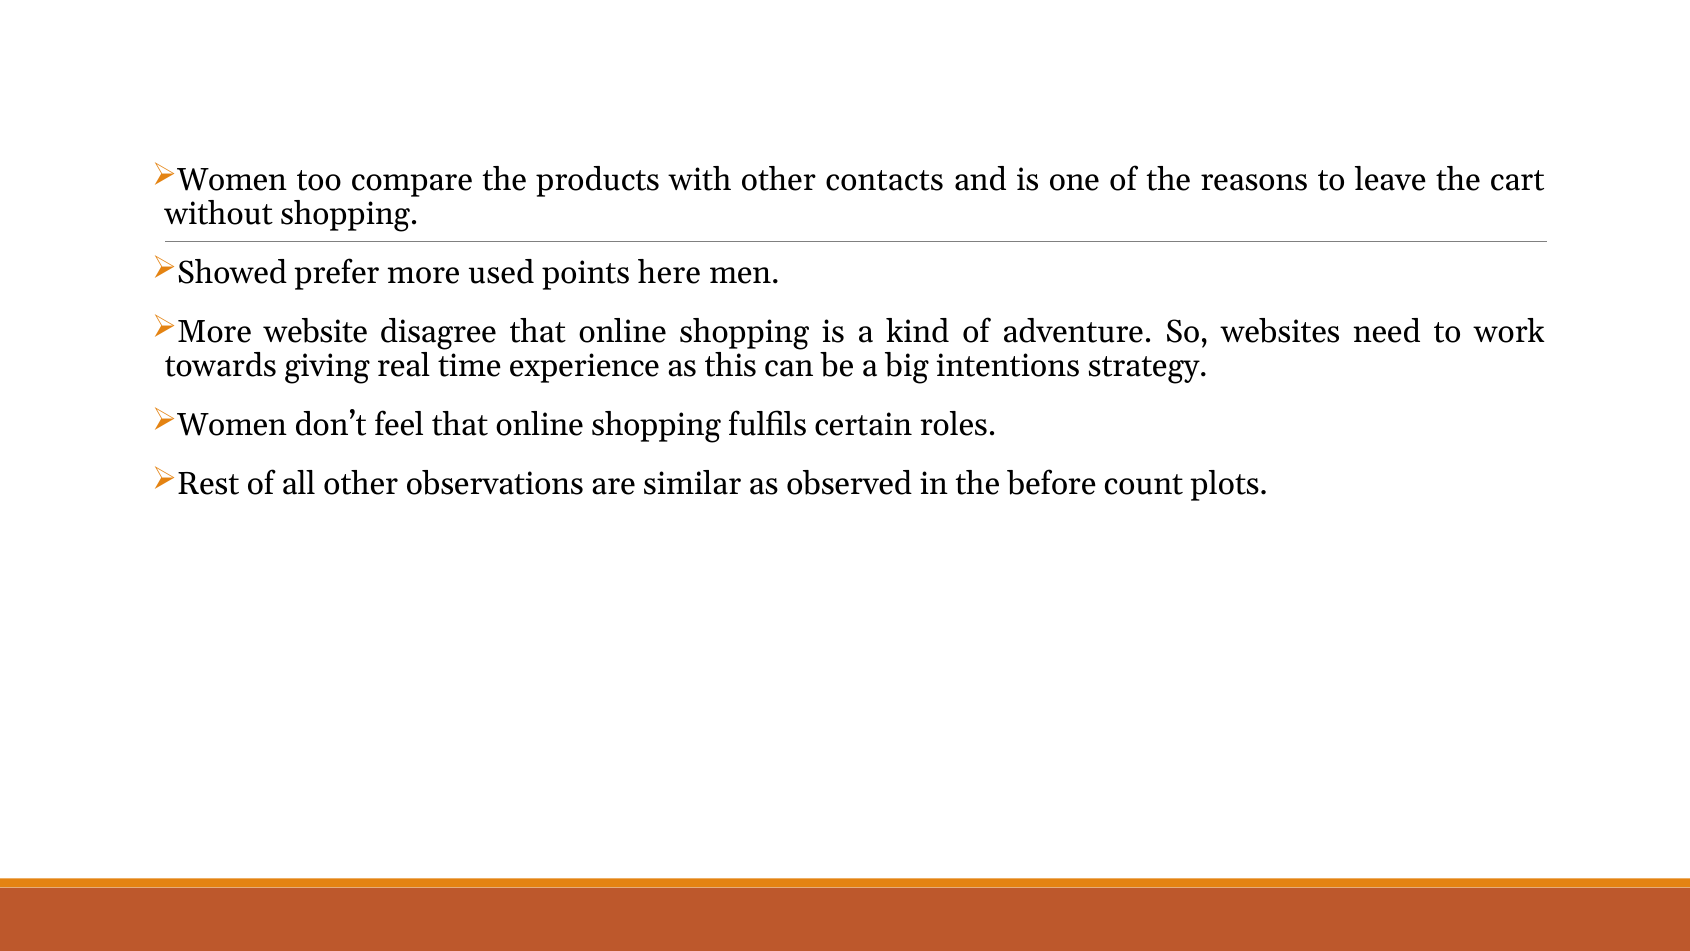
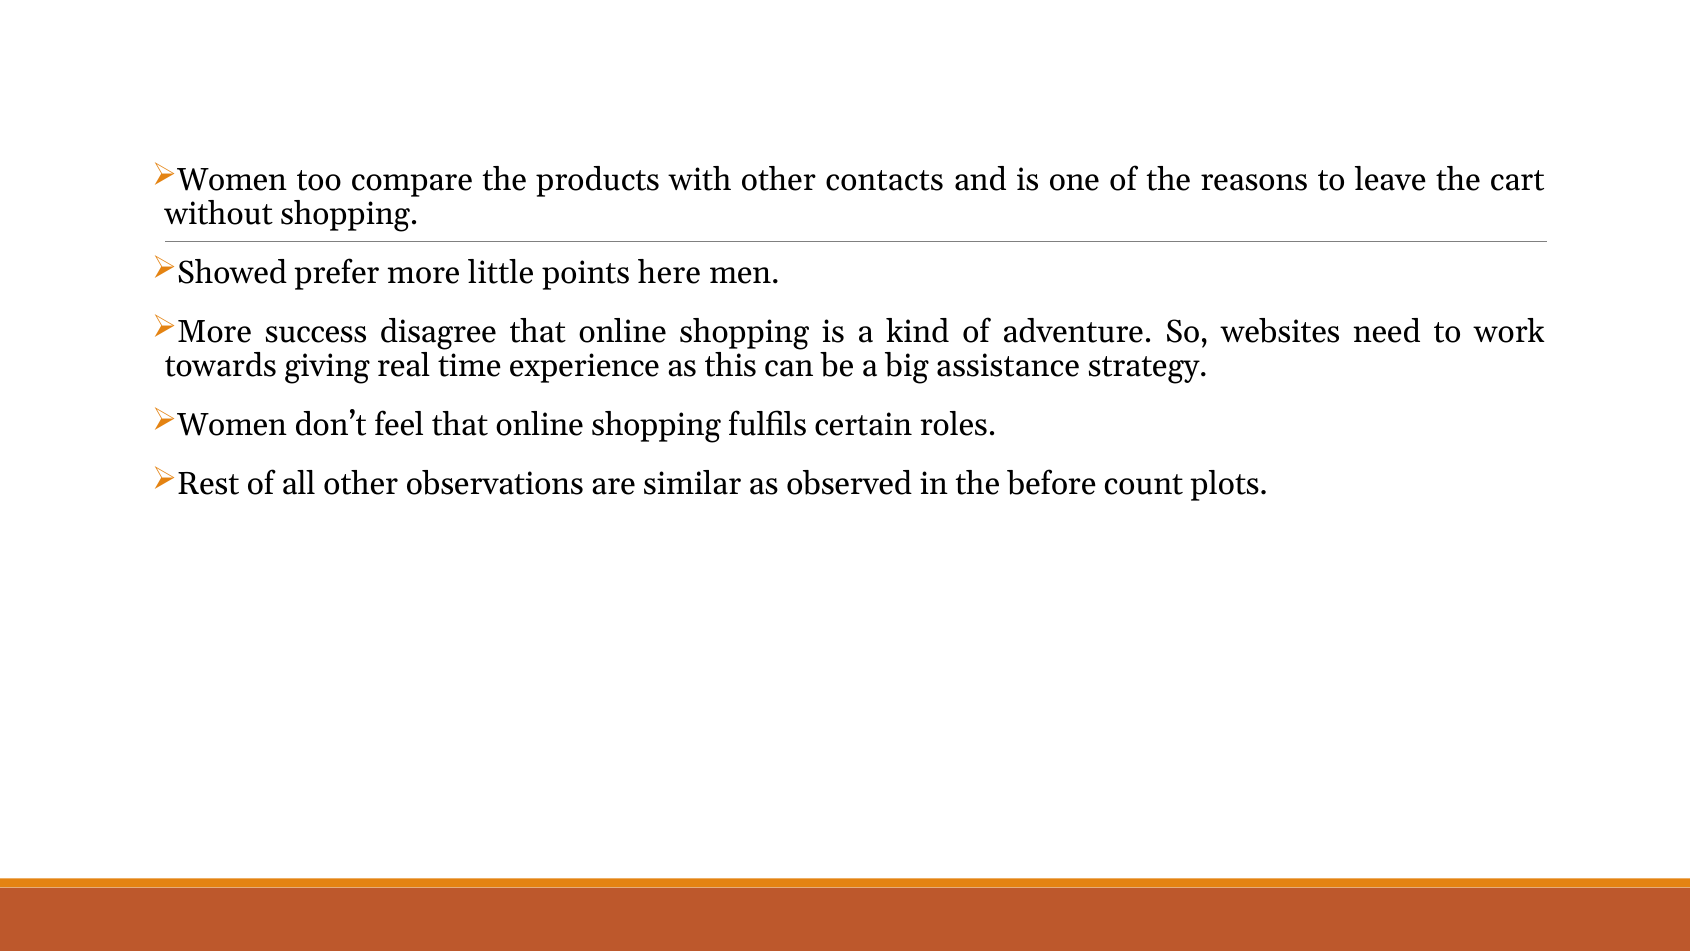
used: used -> little (501, 273)
website: website -> success (316, 332)
intentions: intentions -> assistance (1008, 366)
